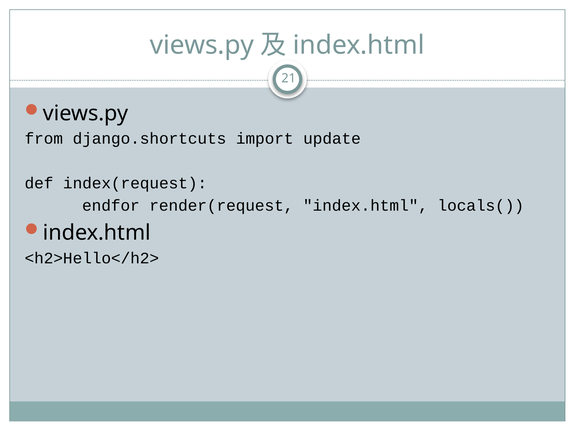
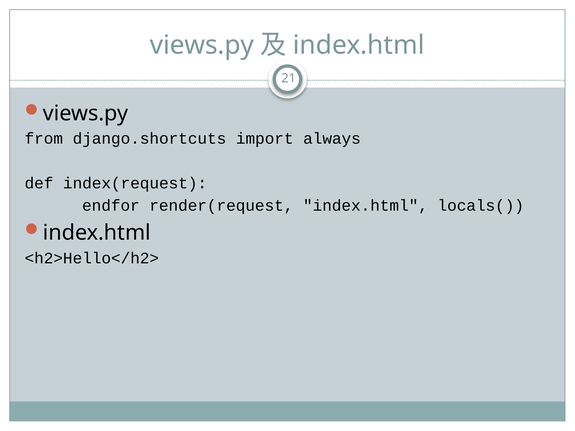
update: update -> always (332, 139)
